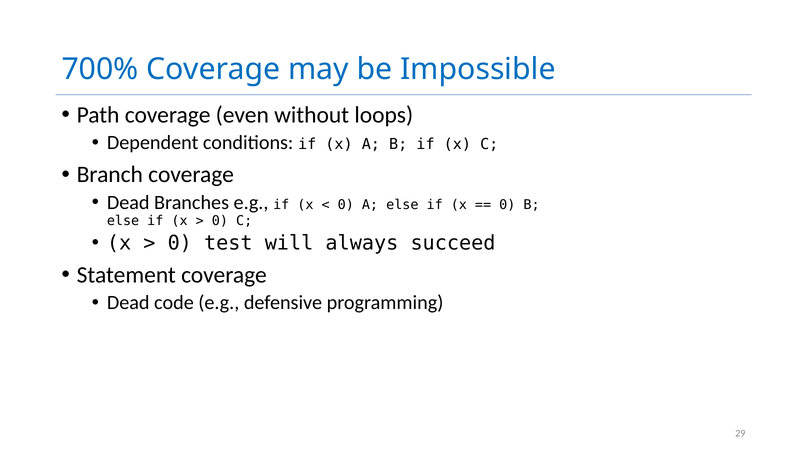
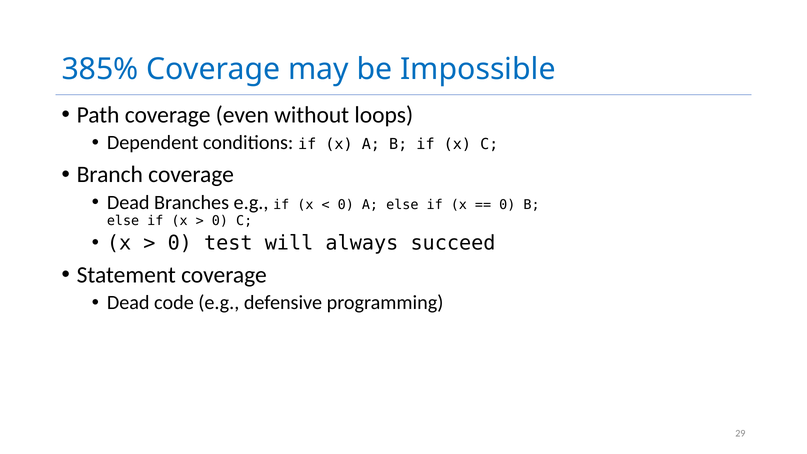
700%: 700% -> 385% (100, 69)
